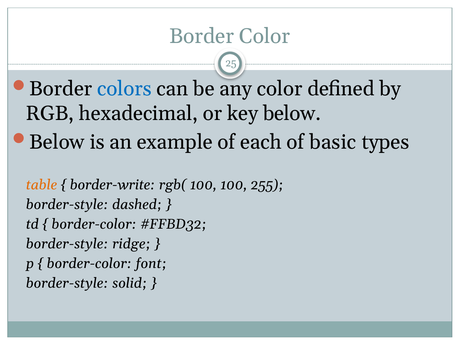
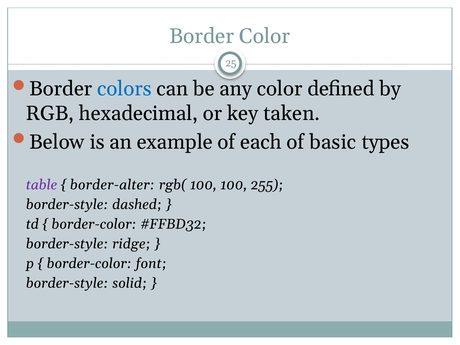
key below: below -> taken (292, 113)
table colour: orange -> purple (42, 185)
border-write: border-write -> border-alter (113, 185)
